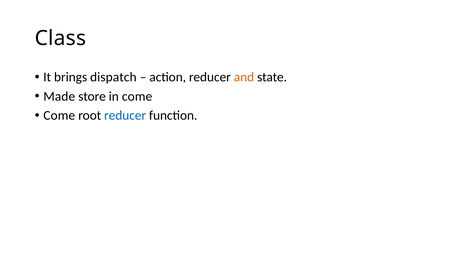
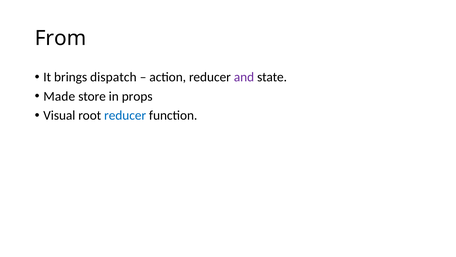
Class: Class -> From (61, 38)
and colour: orange -> purple (244, 77)
in come: come -> props (137, 96)
Come: Come -> Visual (59, 115)
